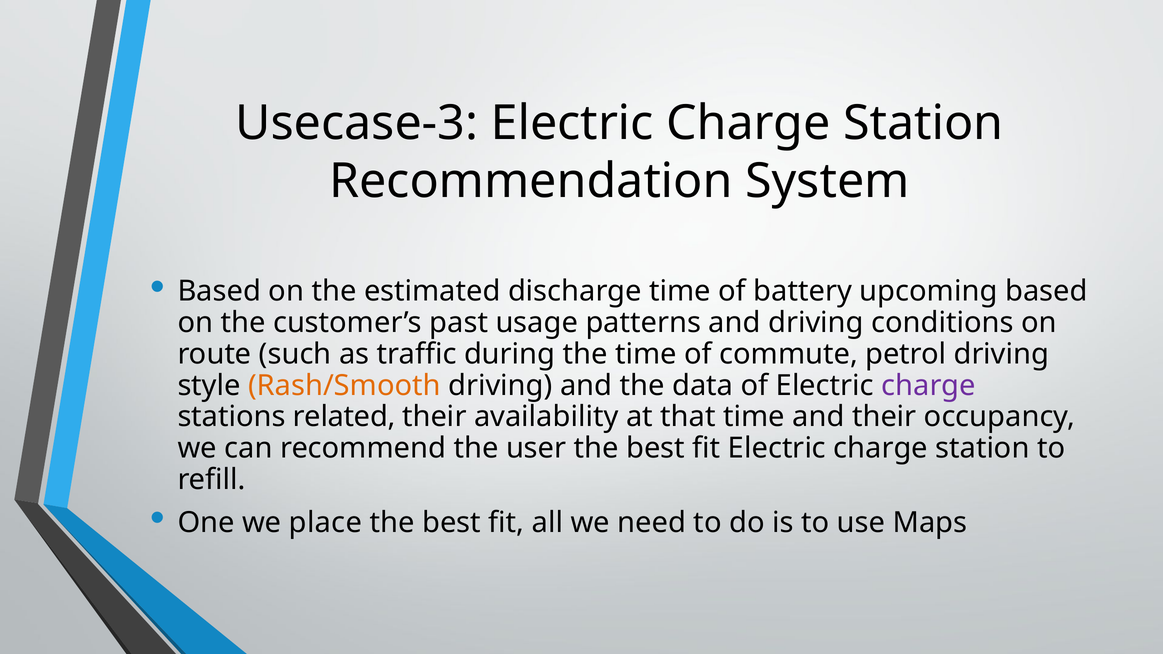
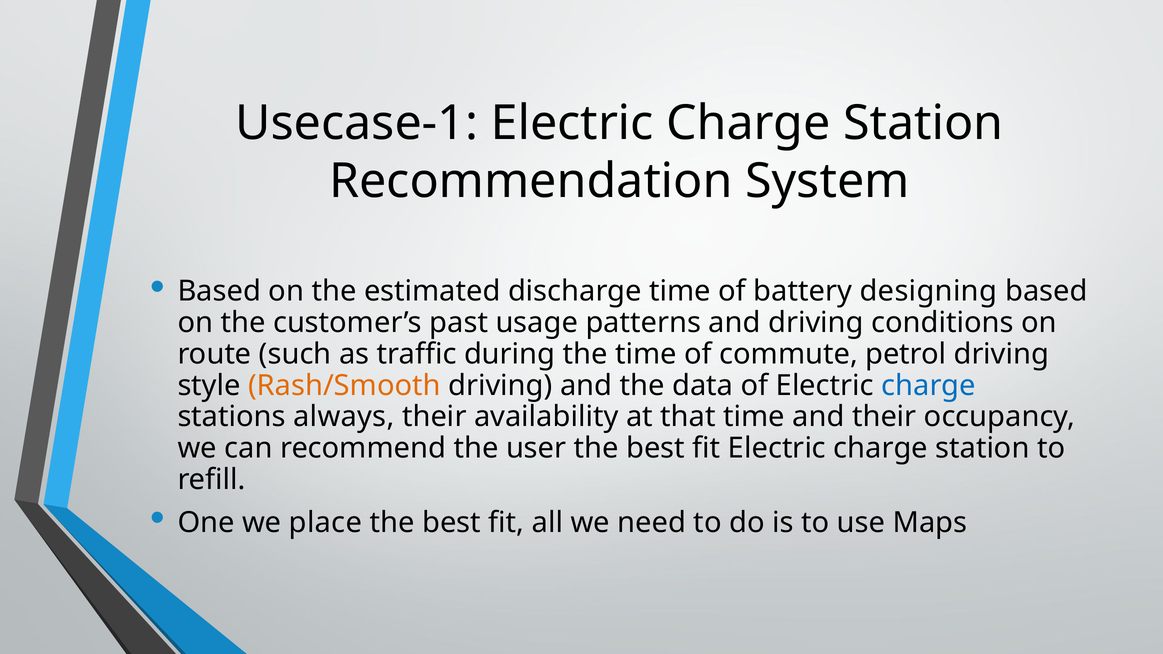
Usecase-3: Usecase-3 -> Usecase-1 (357, 123)
upcoming: upcoming -> designing (928, 291)
charge colour: purple -> blue (929, 386)
related: related -> always (344, 417)
